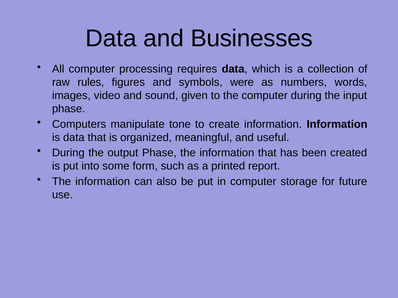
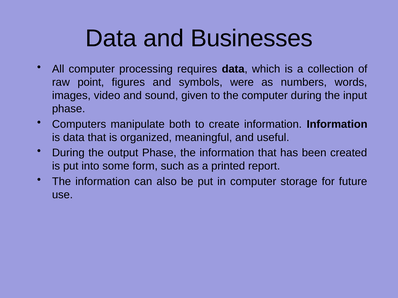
rules: rules -> point (91, 82)
tone: tone -> both (180, 124)
